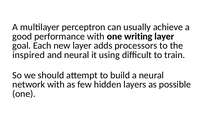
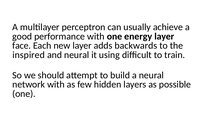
writing: writing -> energy (138, 36)
goal: goal -> face (22, 46)
processors: processors -> backwards (136, 46)
